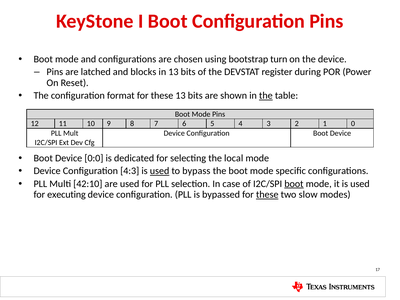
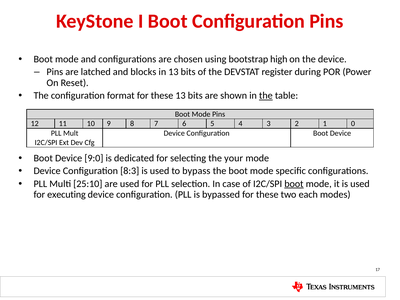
turn: turn -> high (279, 59)
0:0: 0:0 -> 9:0 (94, 158)
local: local -> your (234, 158)
4:3: 4:3 -> 8:3 (130, 171)
used underline: present -> none (160, 171)
42:10: 42:10 -> 25:10 (88, 184)
these underline: present -> none (267, 195)
slow: slow -> each (308, 195)
